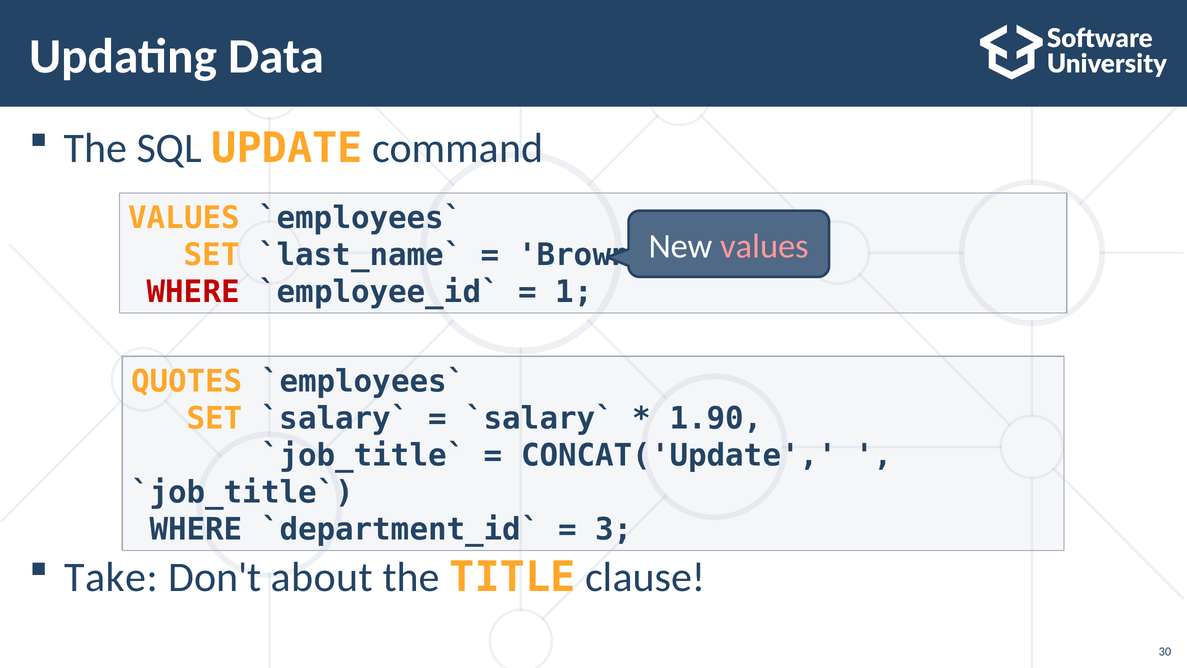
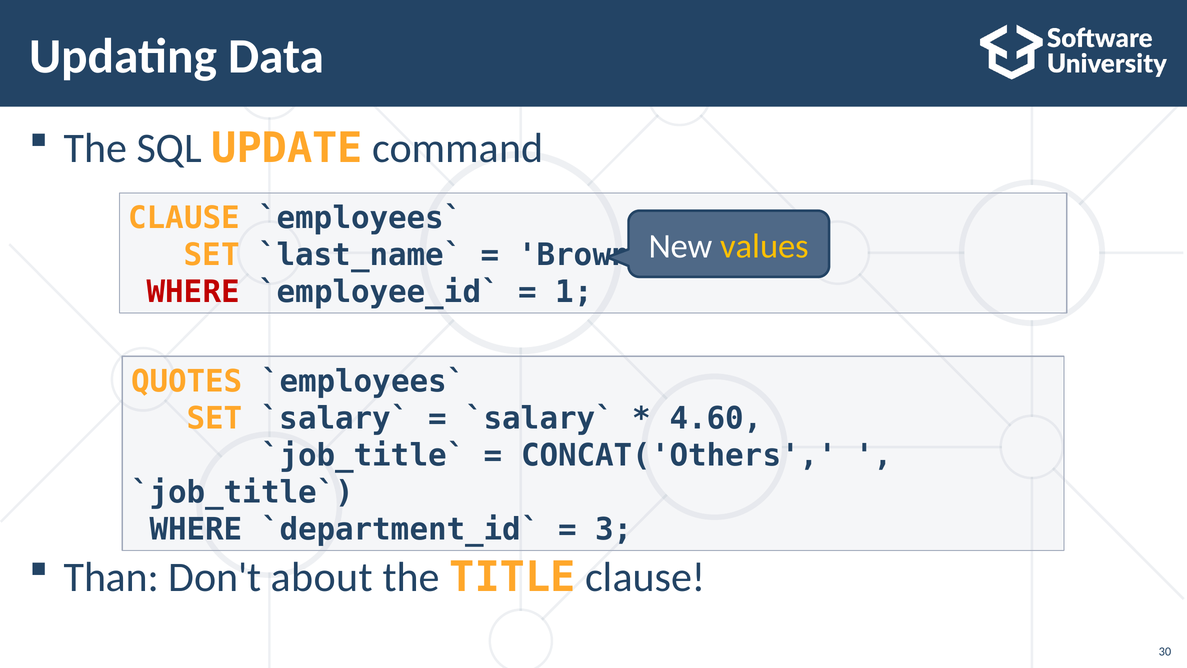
VALUES: VALUES -> CLAUSE (184, 218)
values colour: pink -> yellow (765, 246)
1.90: 1.90 -> 4.60 (716, 418)
CONCAT('Update: CONCAT('Update -> CONCAT('Others (679, 455)
Take: Take -> Than (111, 577)
